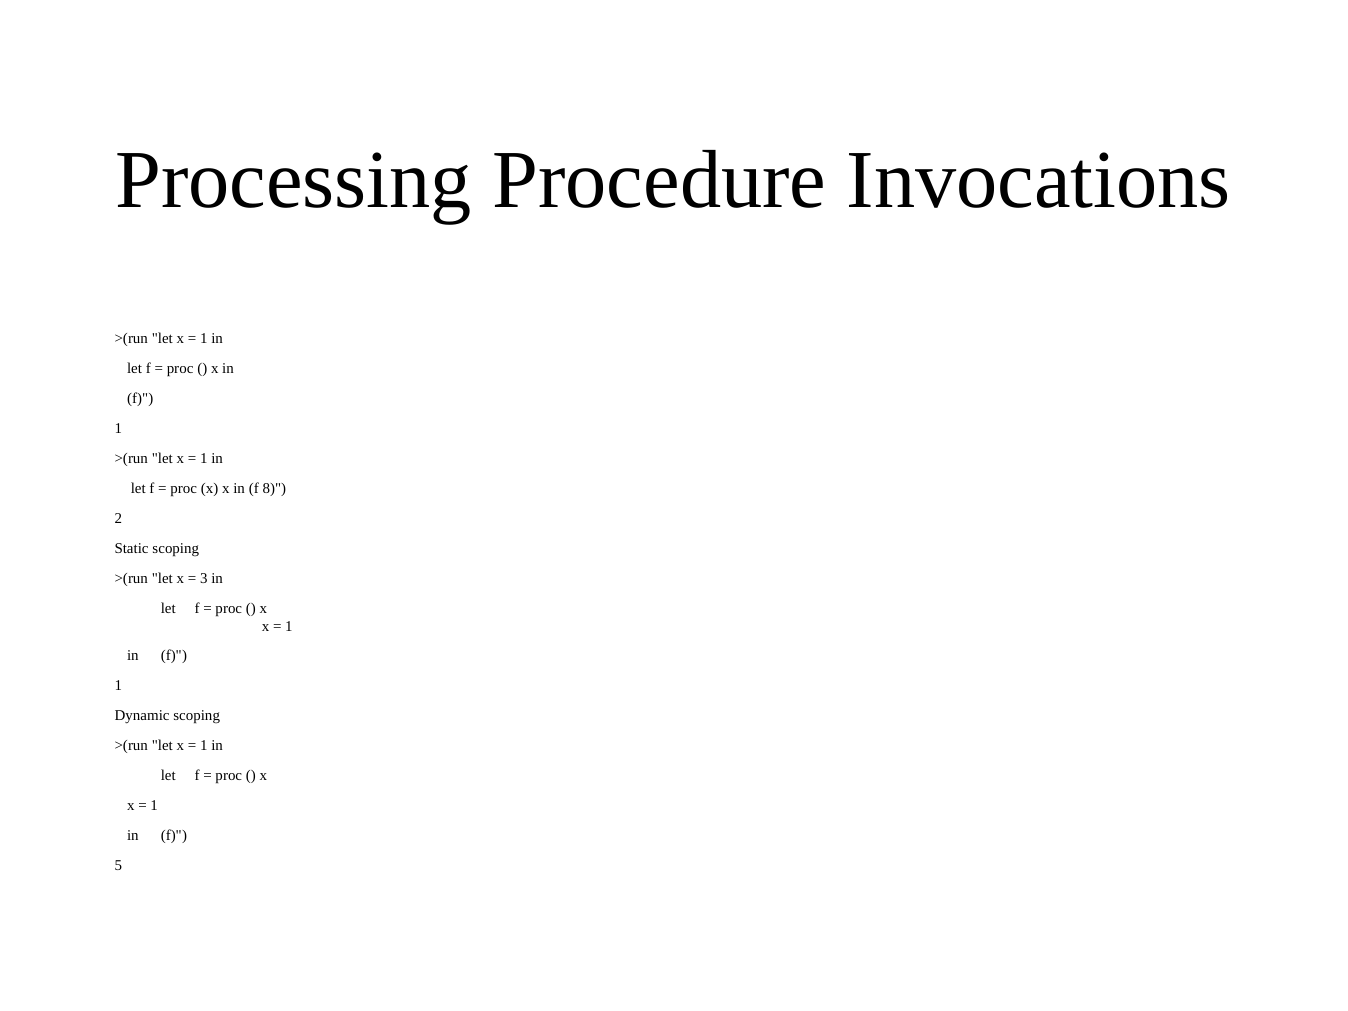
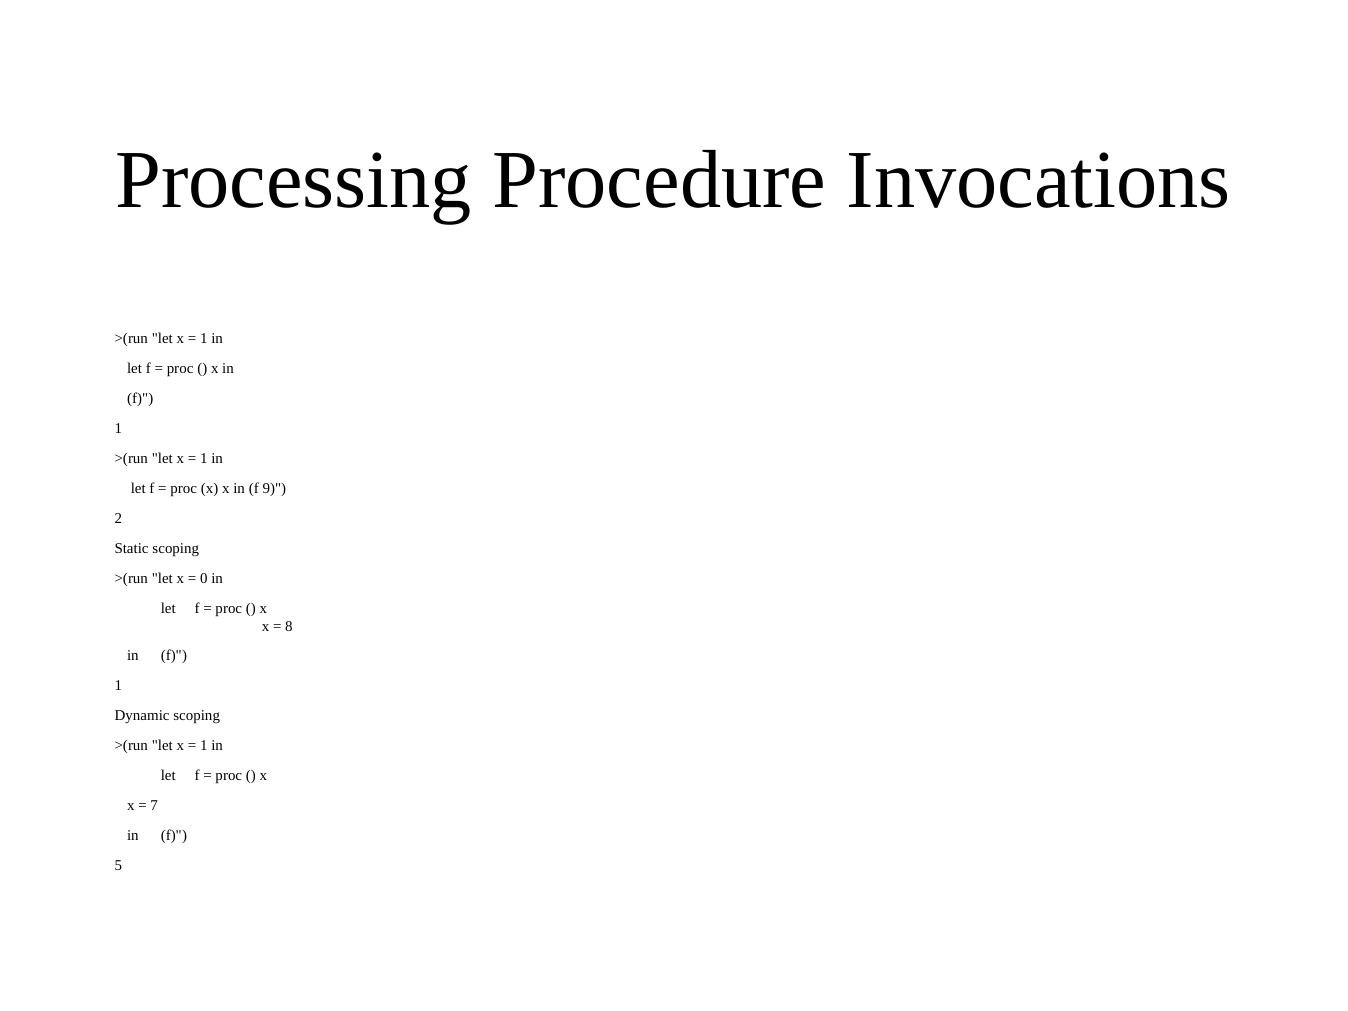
8: 8 -> 9 (274, 488)
3: 3 -> 0 (204, 578)
1: 1 -> 8 (289, 626)
1: 1 -> 7 (154, 806)
